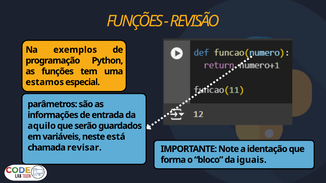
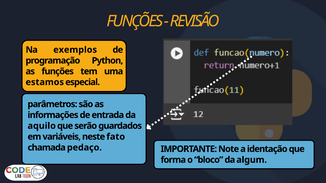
está: está -> fato (116, 137)
revisar: revisar -> pedaço (84, 148)
iguais: iguais -> algum (252, 160)
